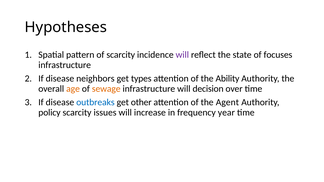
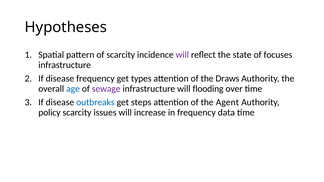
disease neighbors: neighbors -> frequency (95, 79)
Ability: Ability -> Draws (227, 79)
age colour: orange -> blue (73, 89)
sewage colour: orange -> purple (106, 89)
decision: decision -> flooding (208, 89)
other: other -> steps (141, 102)
year: year -> data (226, 113)
